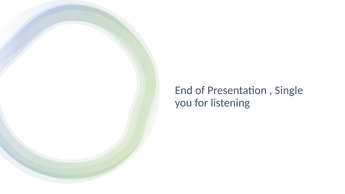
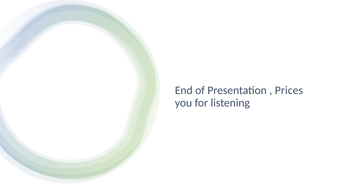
Single: Single -> Prices (289, 90)
